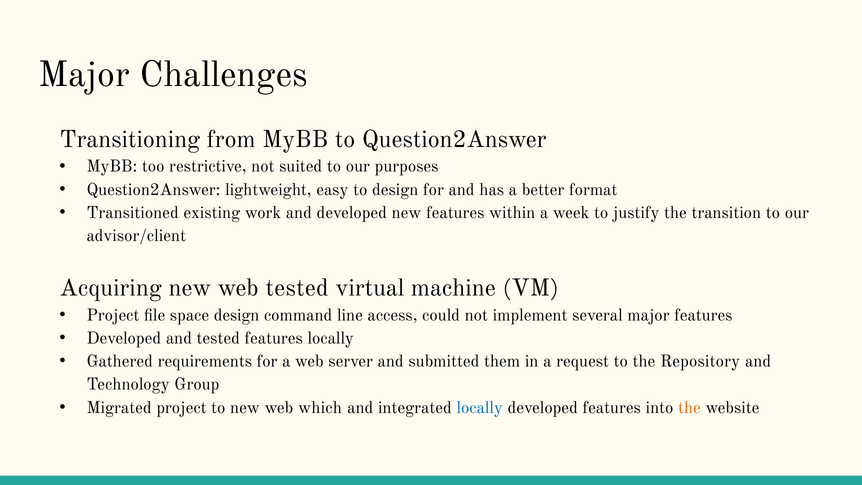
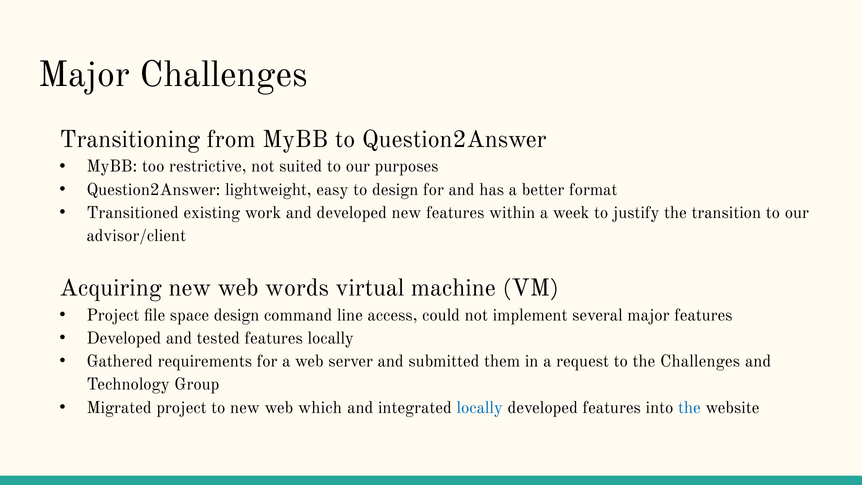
web tested: tested -> words (297, 288)
the Repository: Repository -> Challenges (700, 361)
the colour: orange -> blue (689, 407)
